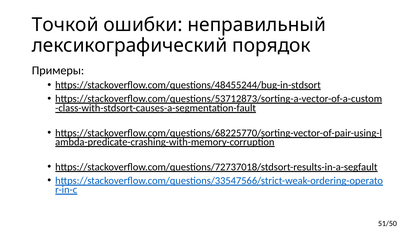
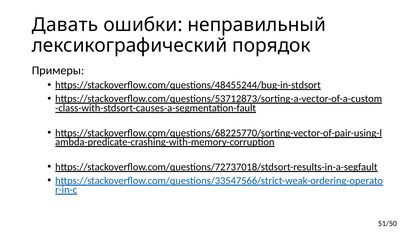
Точкой: Точкой -> Давать (65, 25)
